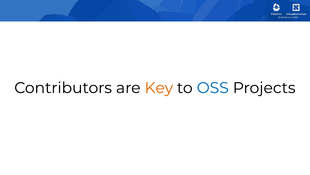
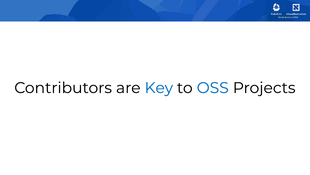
Key colour: orange -> blue (159, 88)
